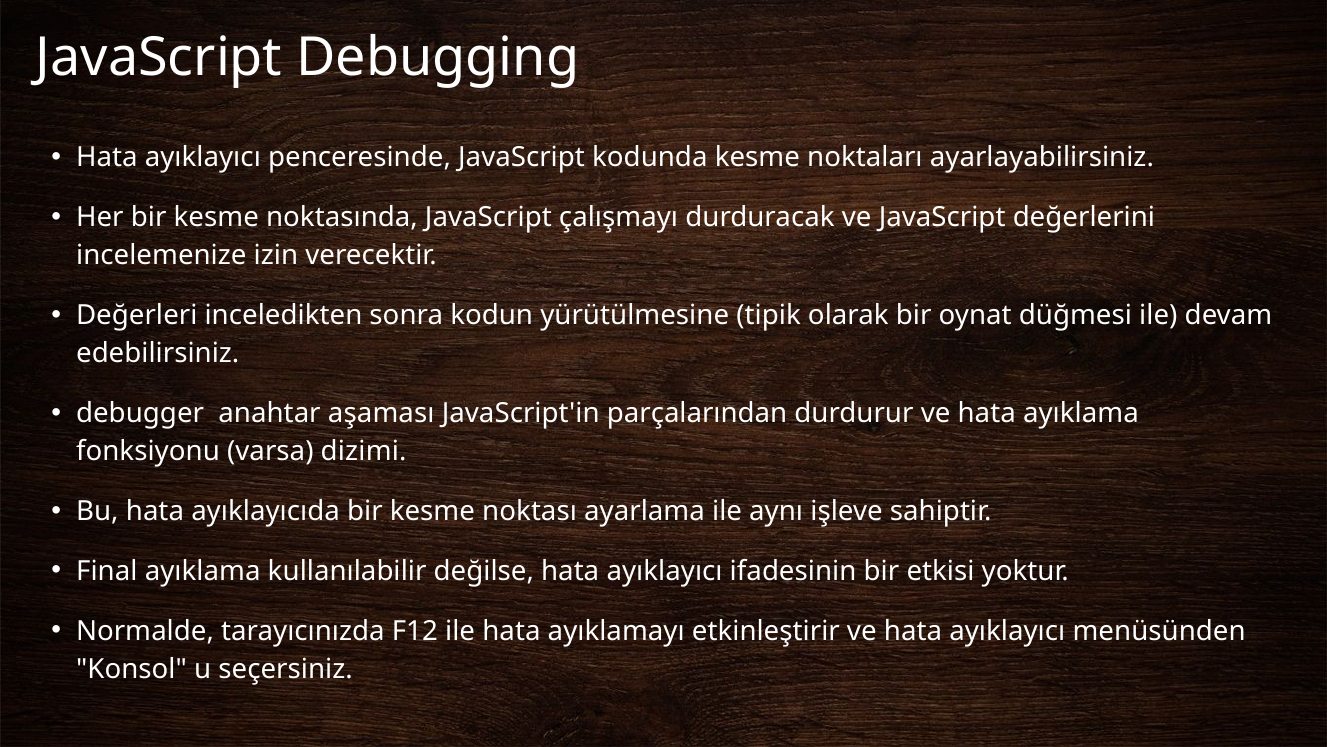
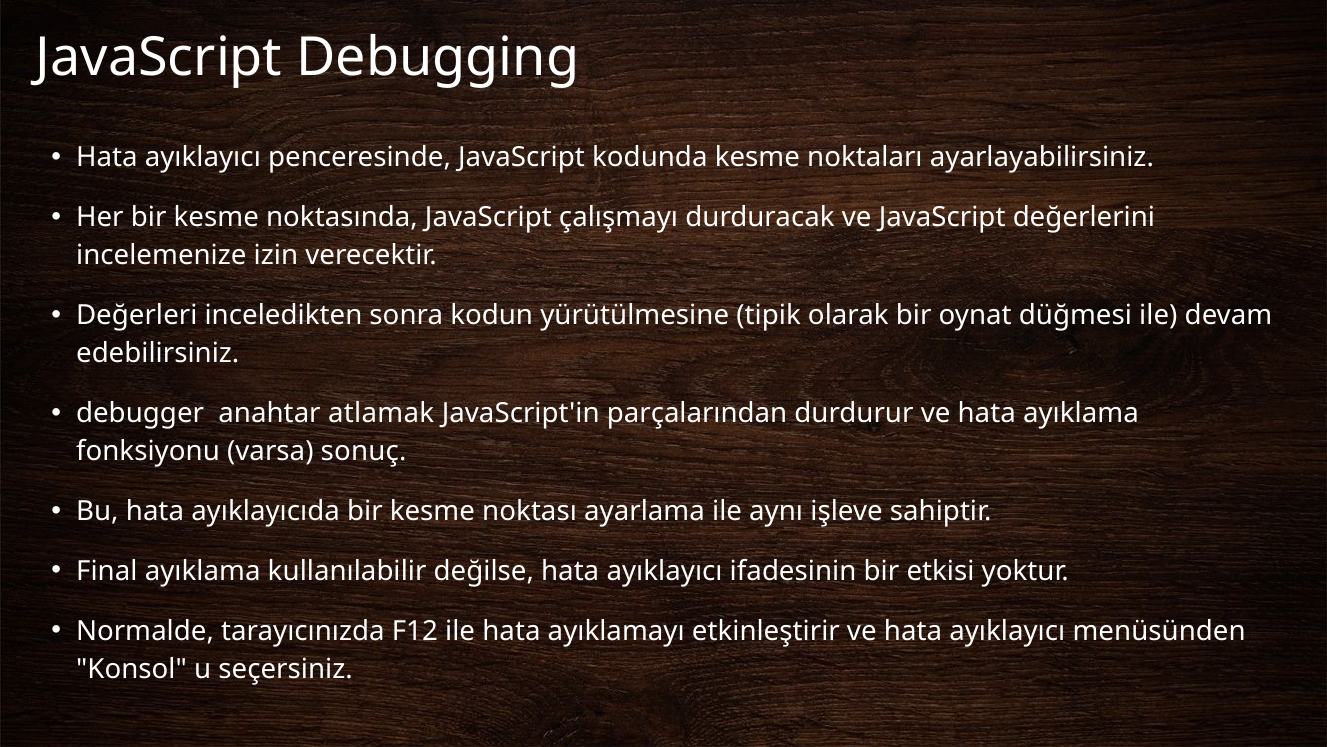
aşaması: aşaması -> atlamak (381, 413)
dizimi: dizimi -> sonuç (364, 451)
